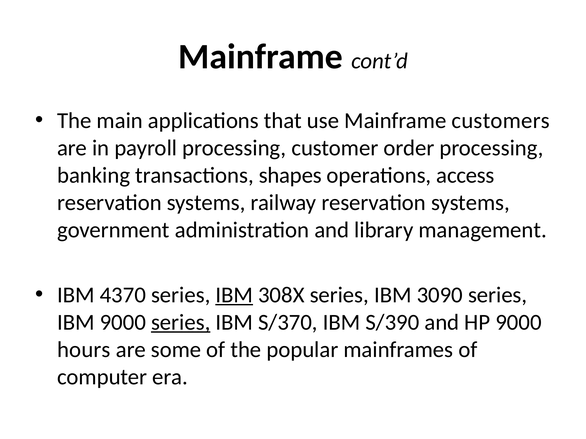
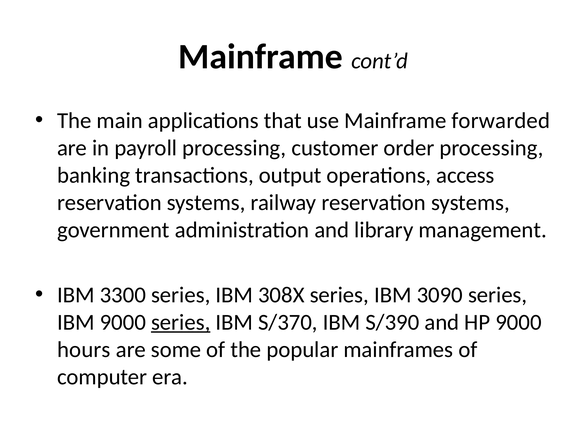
customers: customers -> forwarded (501, 121)
shapes: shapes -> output (290, 175)
4370: 4370 -> 3300 (123, 295)
IBM underline: present -> none (234, 295)
